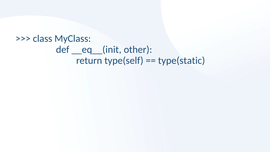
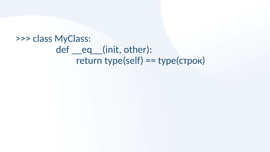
type(static: type(static -> type(строк (182, 60)
